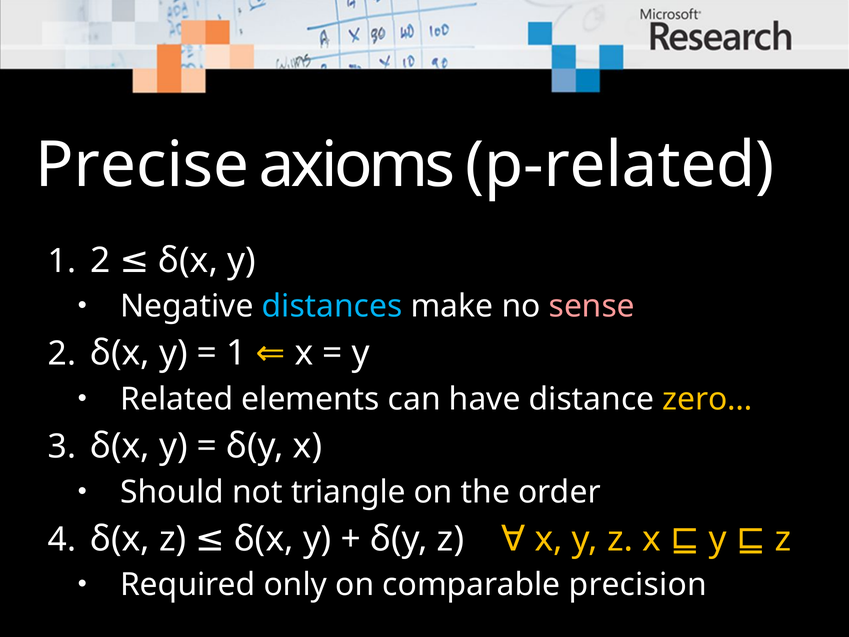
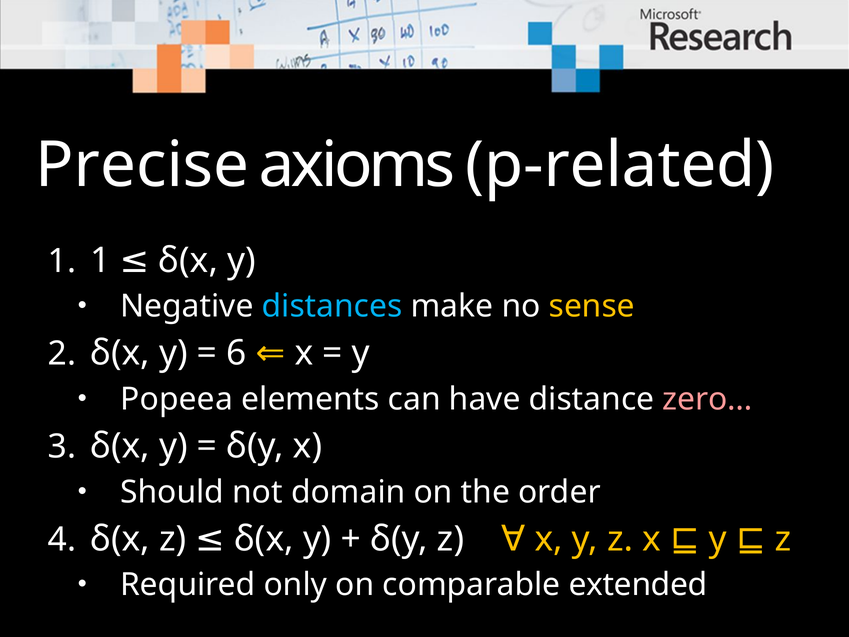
2: 2 -> 1 (100, 260)
sense colour: pink -> yellow (592, 306)
1: 1 -> 6 (236, 353)
Related: Related -> Popeea (177, 399)
zero… colour: yellow -> pink (707, 399)
triangle: triangle -> domain (348, 492)
precision: precision -> extended (638, 585)
